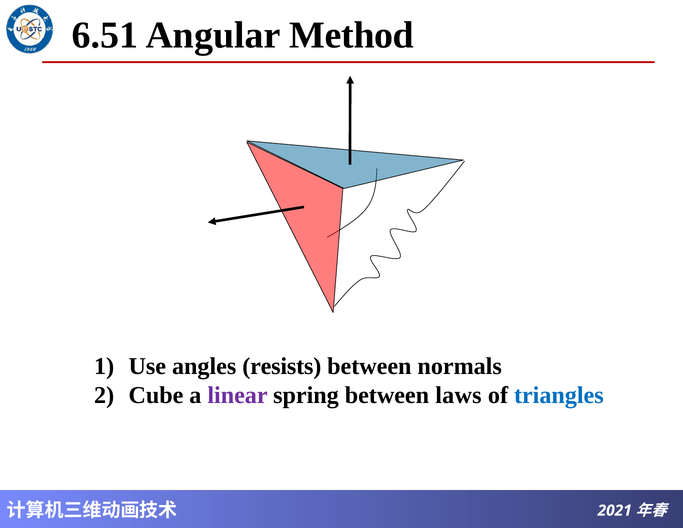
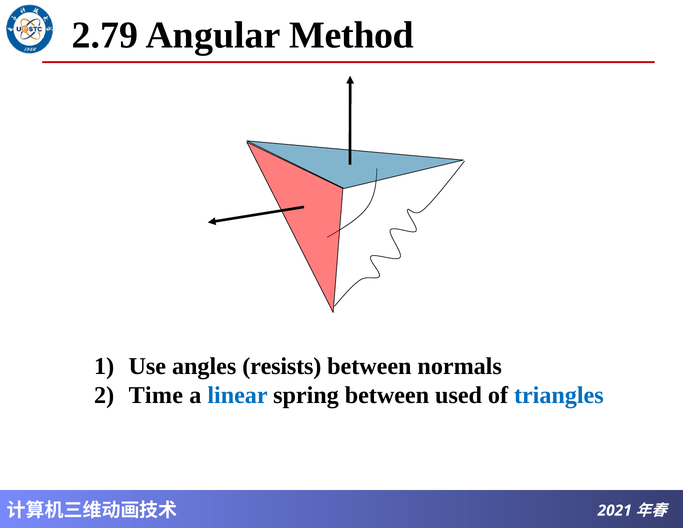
6.51: 6.51 -> 2.79 (105, 35)
Cube: Cube -> Time (156, 395)
linear colour: purple -> blue (238, 395)
laws: laws -> used (459, 395)
